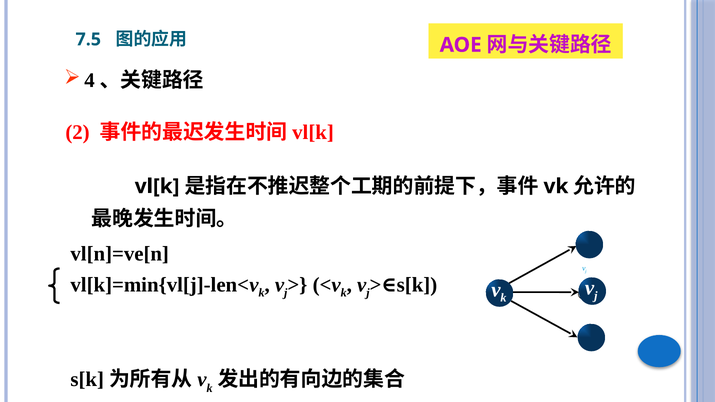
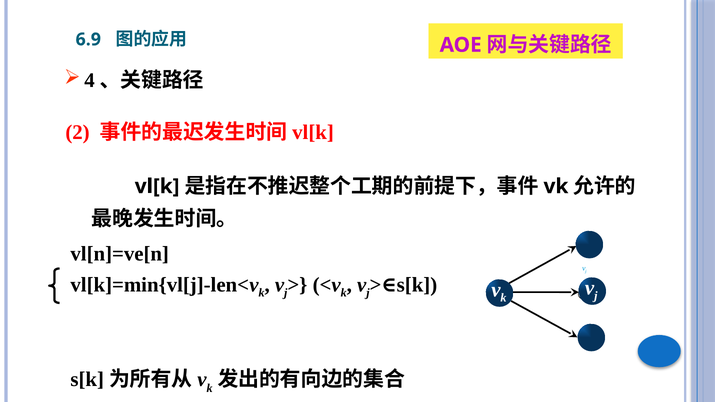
7.5: 7.5 -> 6.9 (88, 39)
